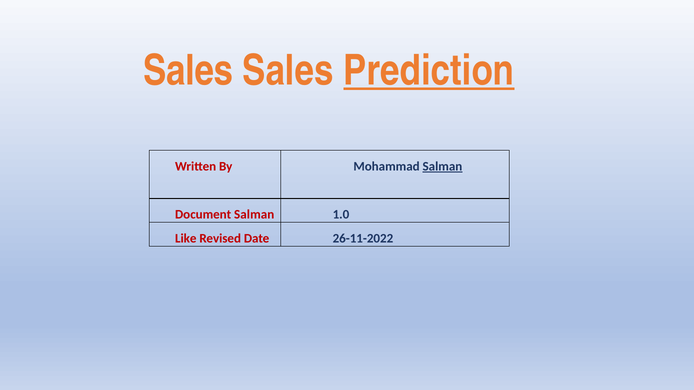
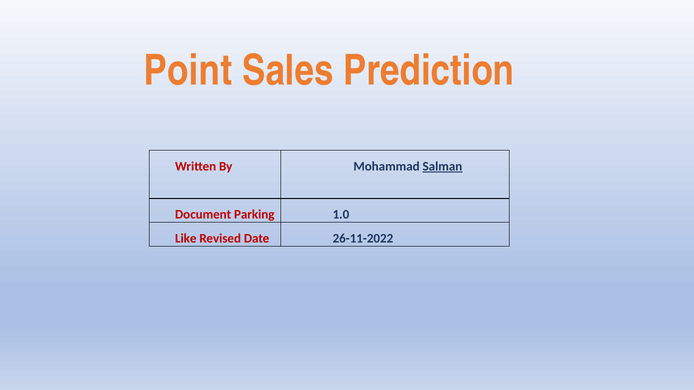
Sales: Sales -> Point (188, 71)
Prediction underline: present -> none (429, 71)
Document Salman: Salman -> Parking (254, 215)
